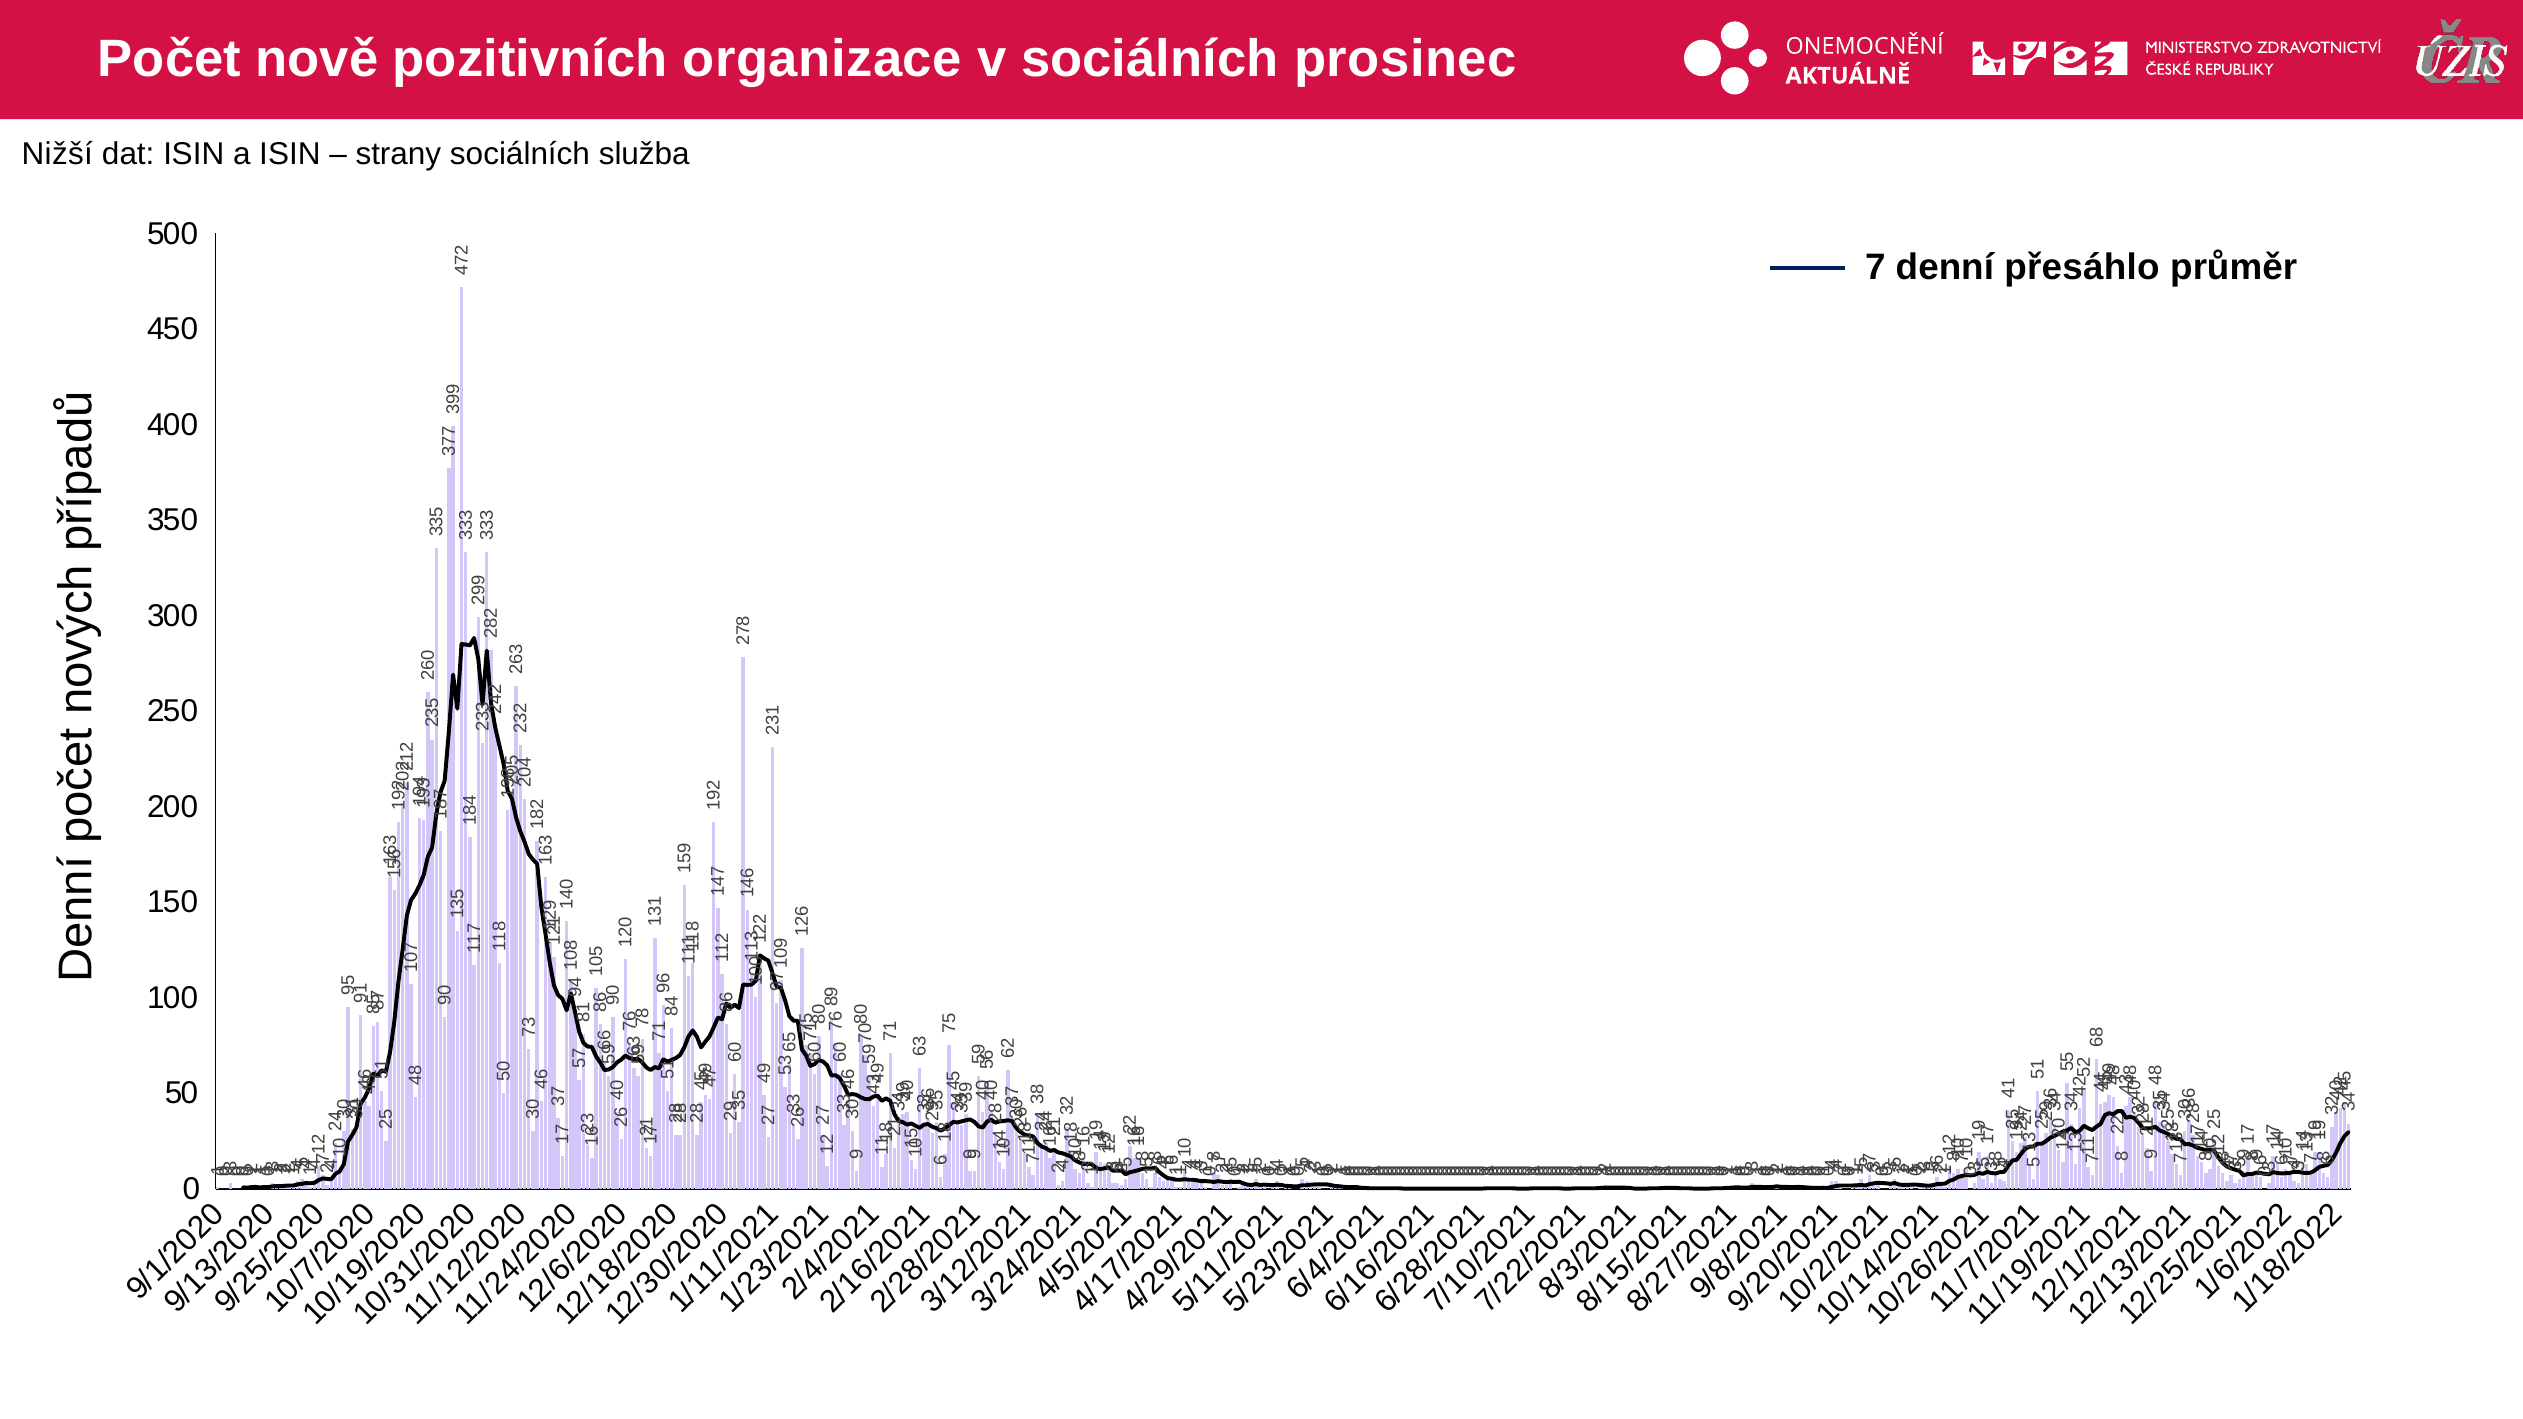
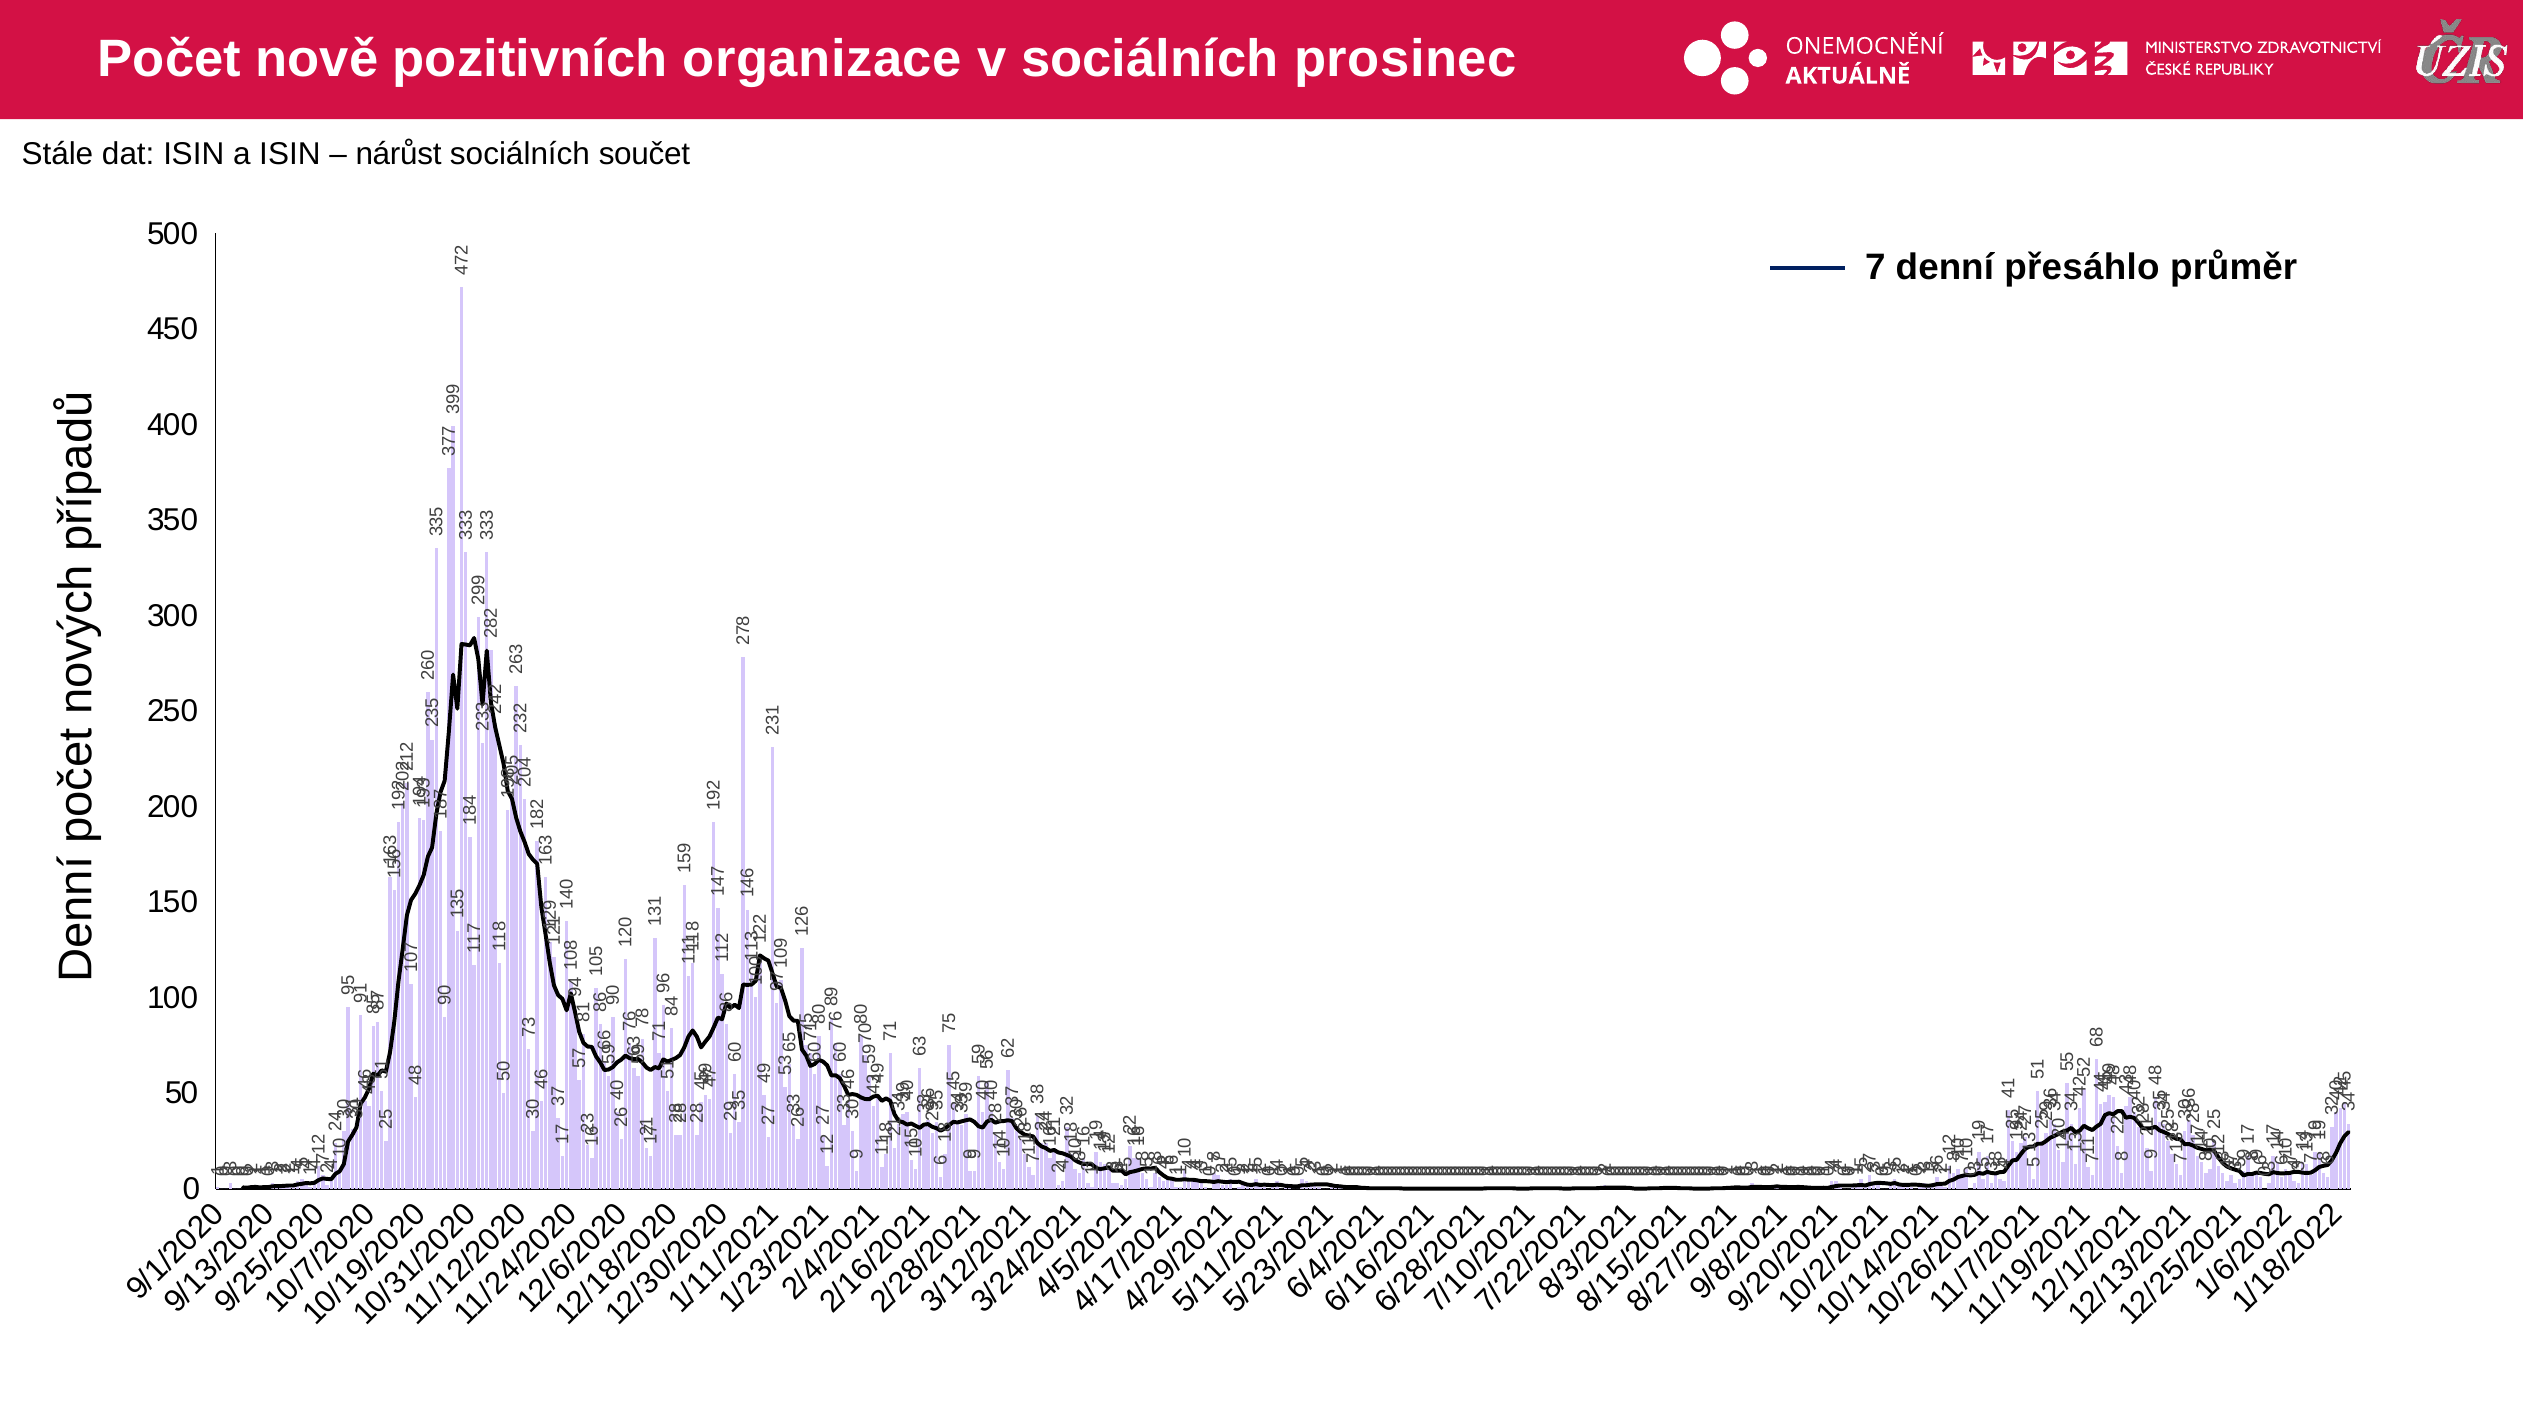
Nižší: Nižší -> Stále (57, 154)
strany: strany -> nárůst (399, 154)
služba: služba -> součet (644, 154)
